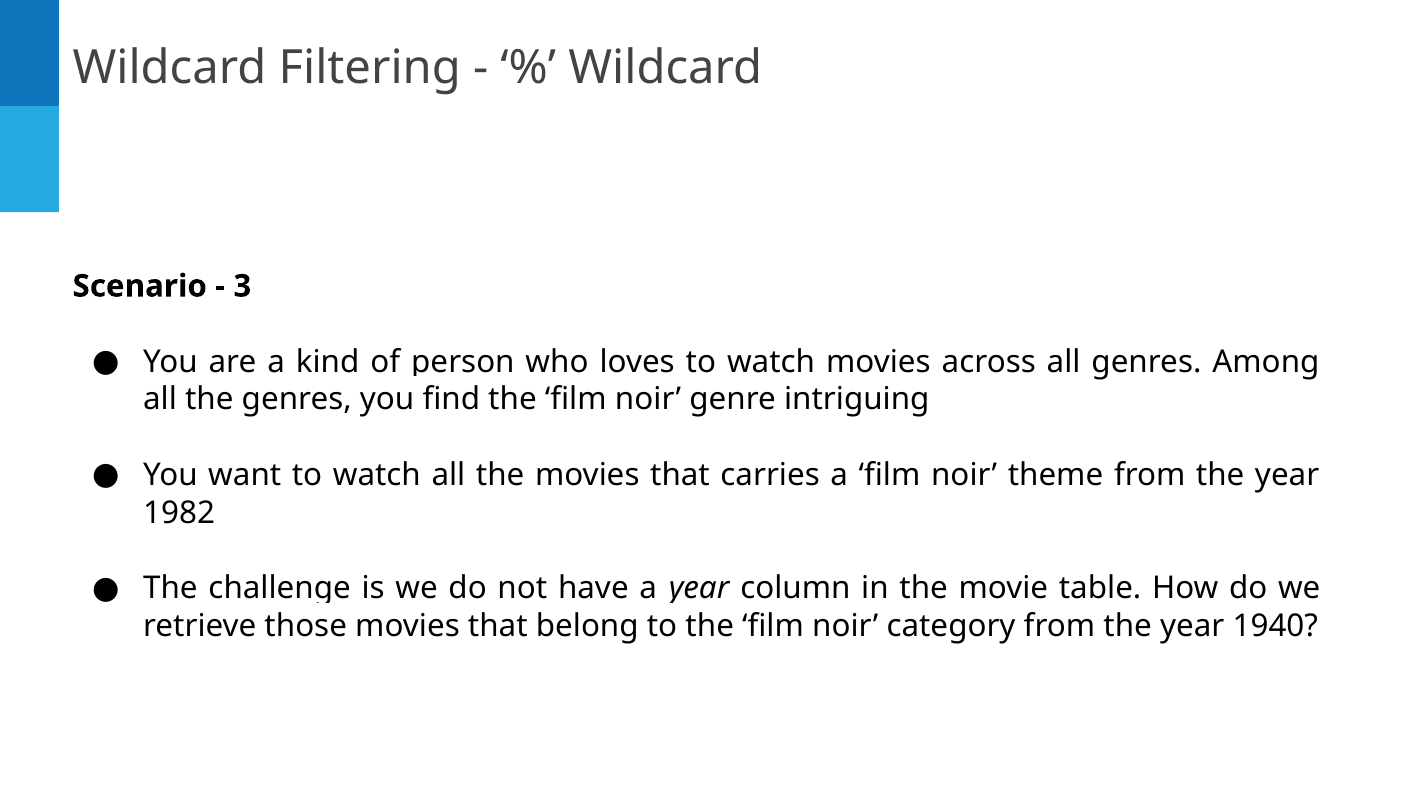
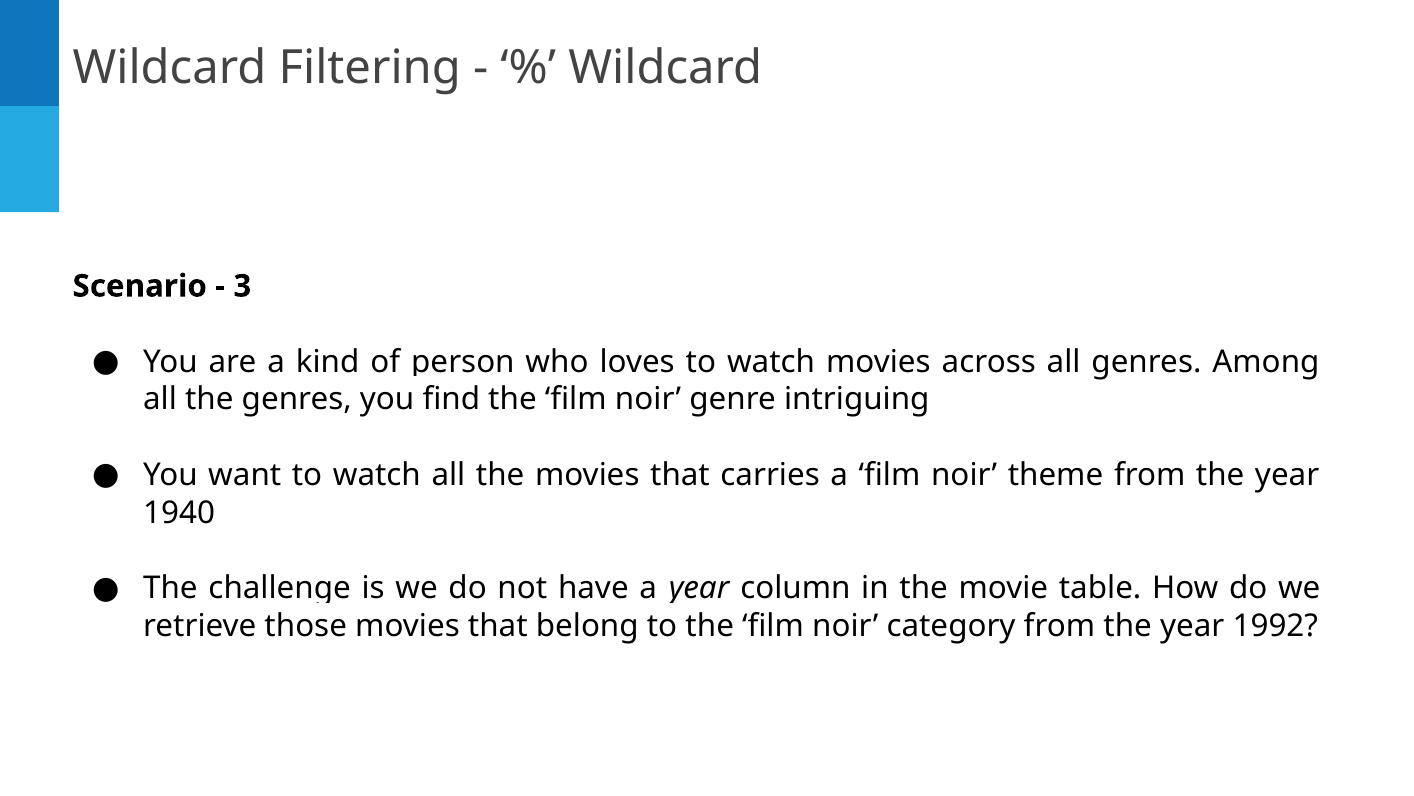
1982: 1982 -> 1940 (179, 512)
1940: 1940 -> 1992 (1275, 626)
